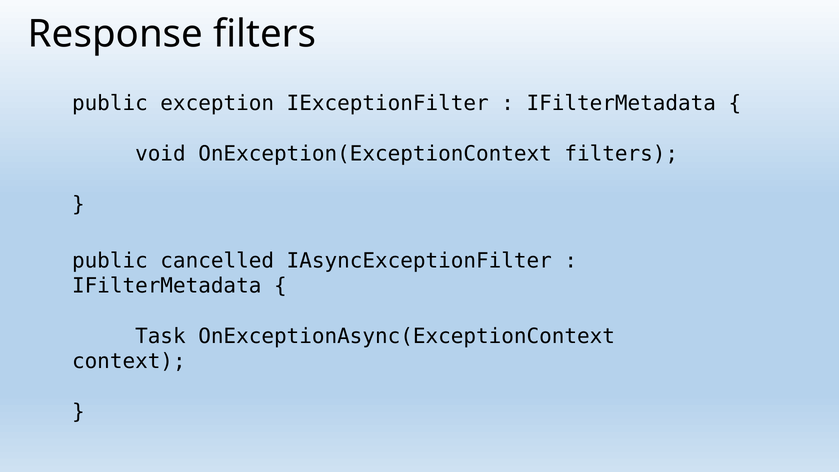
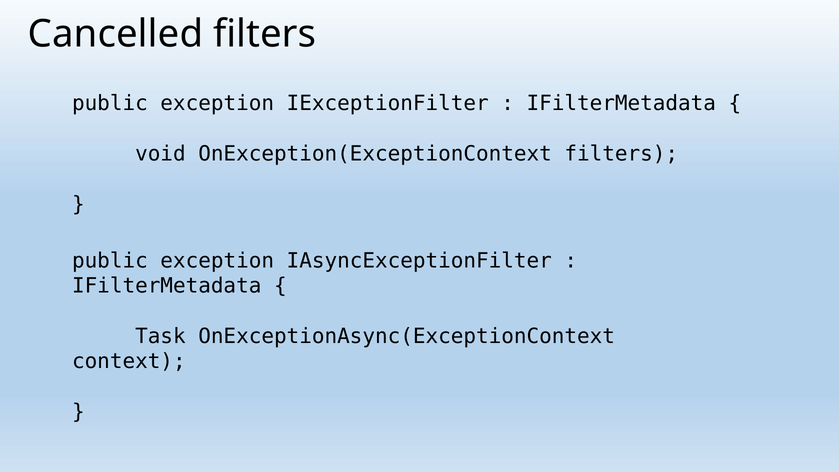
Response: Response -> Cancelled (116, 34)
cancelled: cancelled -> exception (217, 261)
